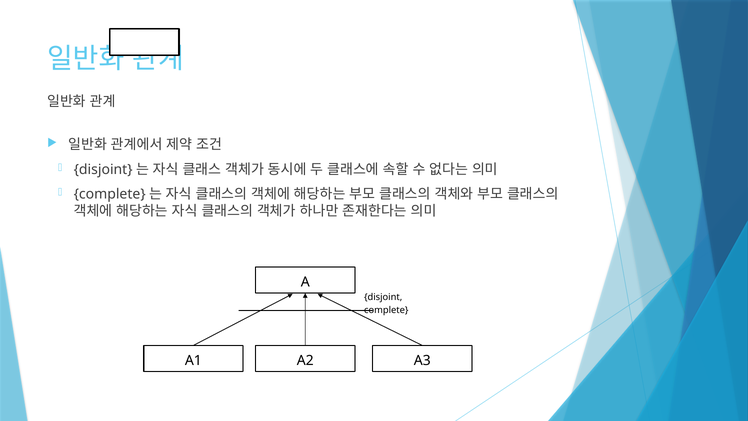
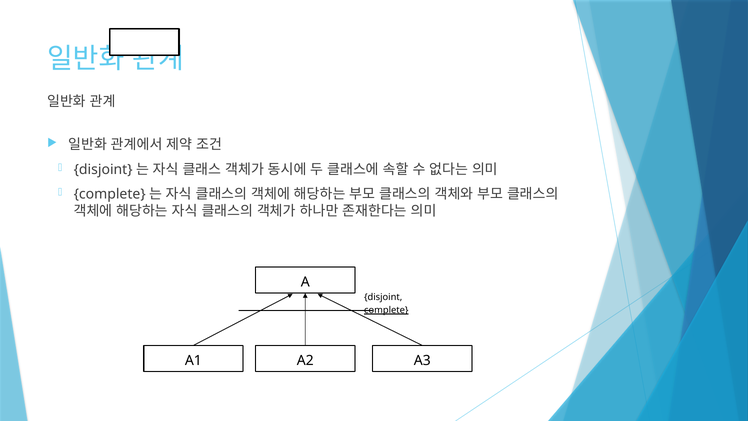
complete underline: none -> present (386, 310)
